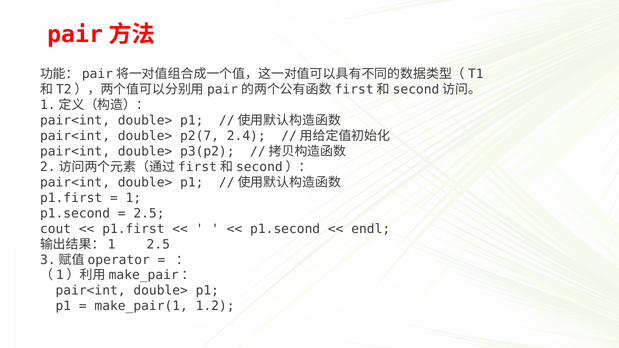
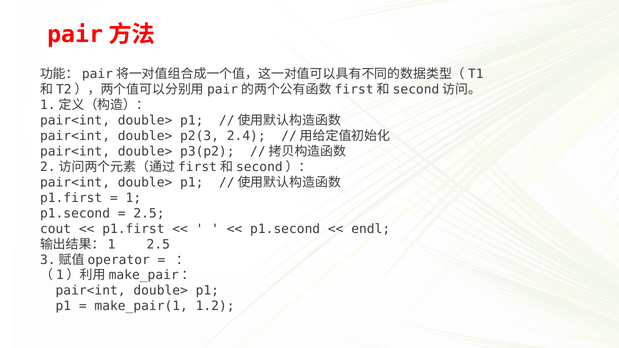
p2(7: p2(7 -> p2(3 (200, 136)
